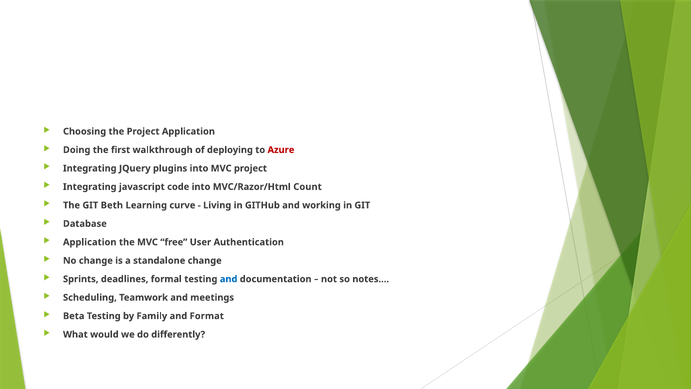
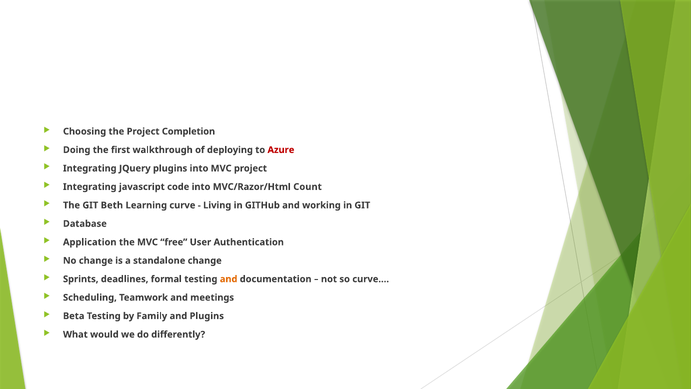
Project Application: Application -> Completion (188, 131)
and colour: blue -> orange (229, 279)
notes…: notes… -> curve… (371, 279)
and Format: Format -> Plugins (207, 316)
